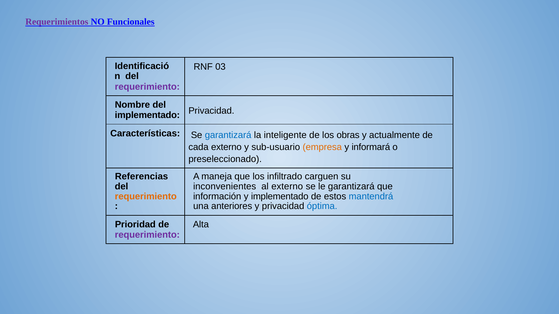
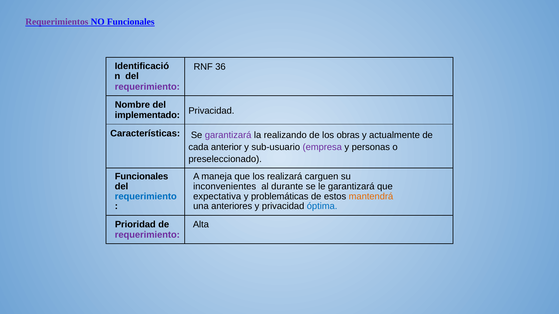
03: 03 -> 36 (220, 67)
garantizará colour: blue -> purple (228, 135)
inteligente: inteligente -> realizando (285, 135)
cada externo: externo -> anterior (226, 147)
empresa colour: orange -> purple (322, 147)
informará: informará -> personas (371, 147)
Referencias: Referencias -> Funcionales (142, 177)
infiltrado: infiltrado -> realizará (285, 177)
al externo: externo -> durante (287, 187)
requerimiento colour: orange -> blue (146, 197)
información: información -> expectativa (217, 197)
y implementado: implementado -> problemáticas (280, 197)
mantendrá colour: blue -> orange (371, 197)
